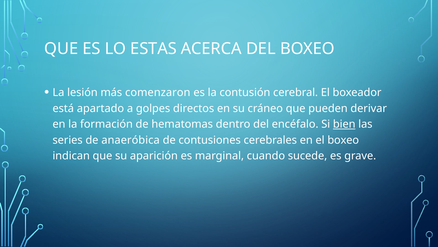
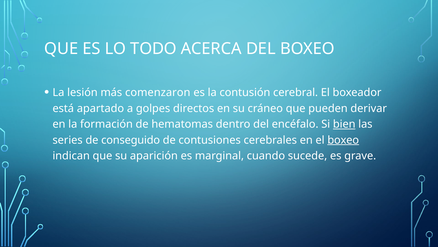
ESTAS: ESTAS -> TODO (154, 49)
anaeróbica: anaeróbica -> conseguido (131, 140)
boxeo underline: none -> present (343, 140)
